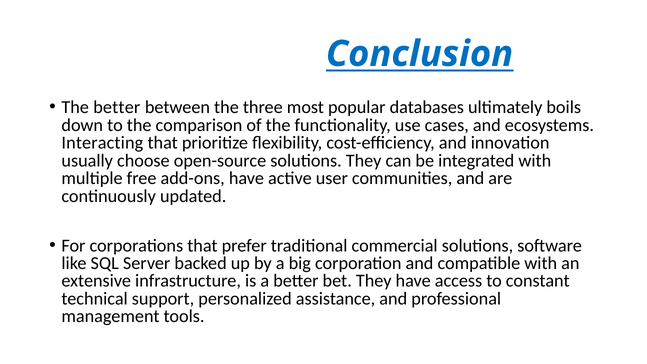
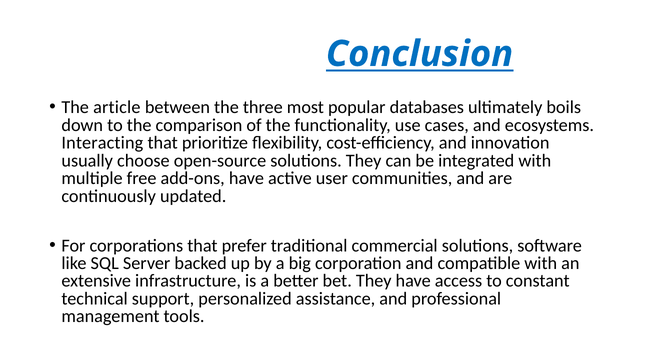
The better: better -> article (117, 107)
